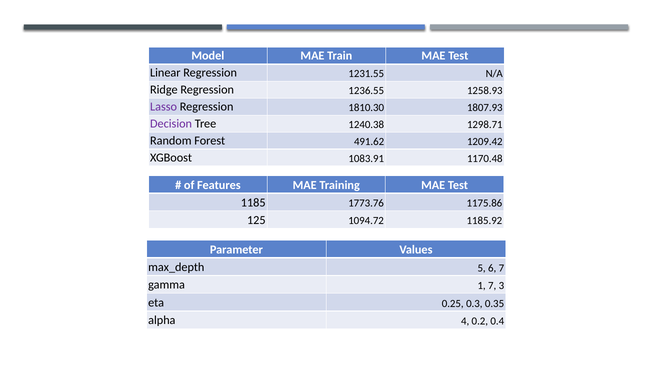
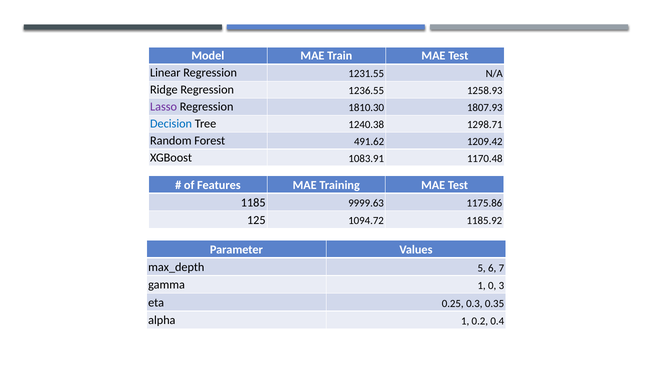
Decision colour: purple -> blue (171, 124)
1773.76: 1773.76 -> 9999.63 (366, 203)
1 7: 7 -> 0 (492, 286)
alpha 4: 4 -> 1 (465, 321)
